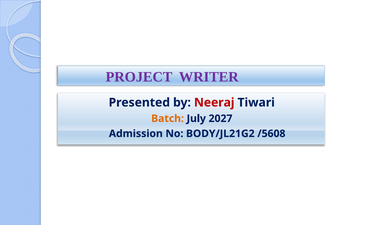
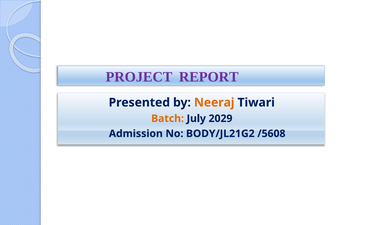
WRITER: WRITER -> REPORT (209, 77)
Neeraj colour: red -> orange (214, 103)
2027: 2027 -> 2029 (221, 119)
